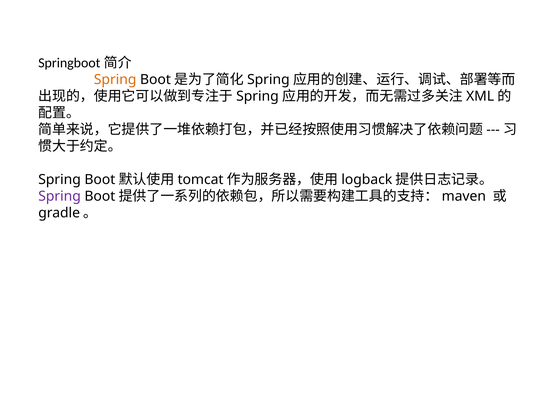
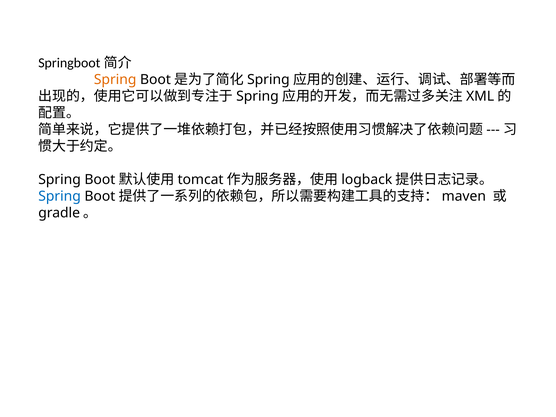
Spring colour: purple -> blue (60, 196)
